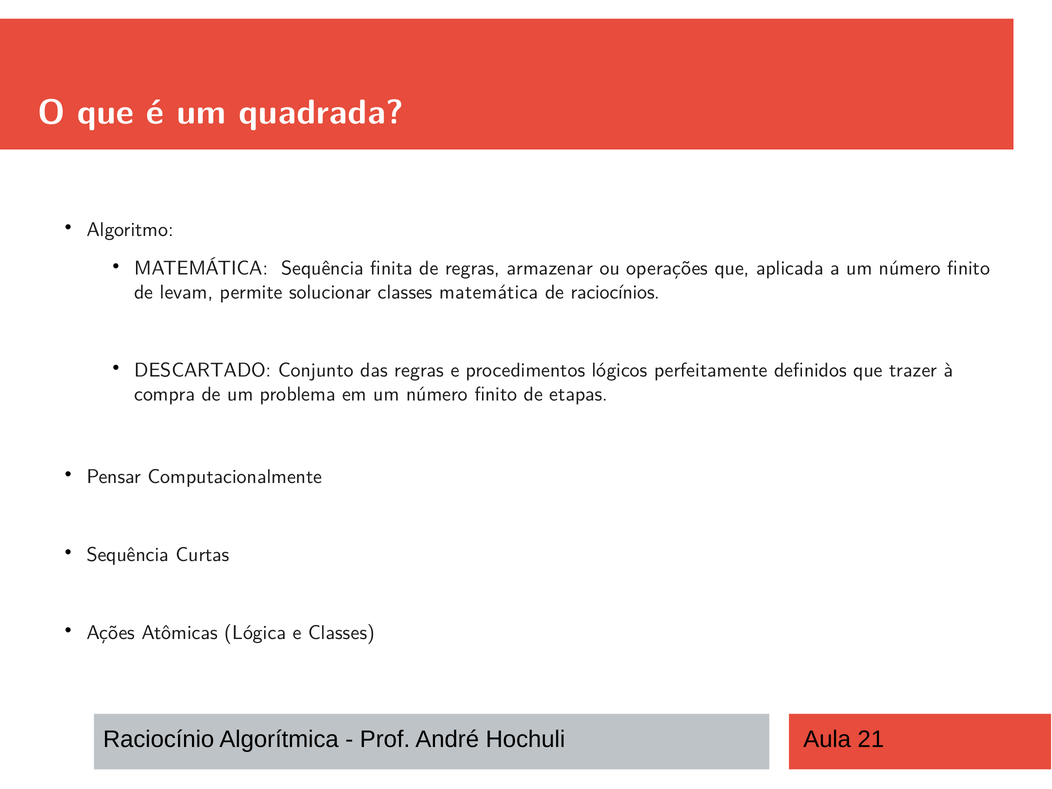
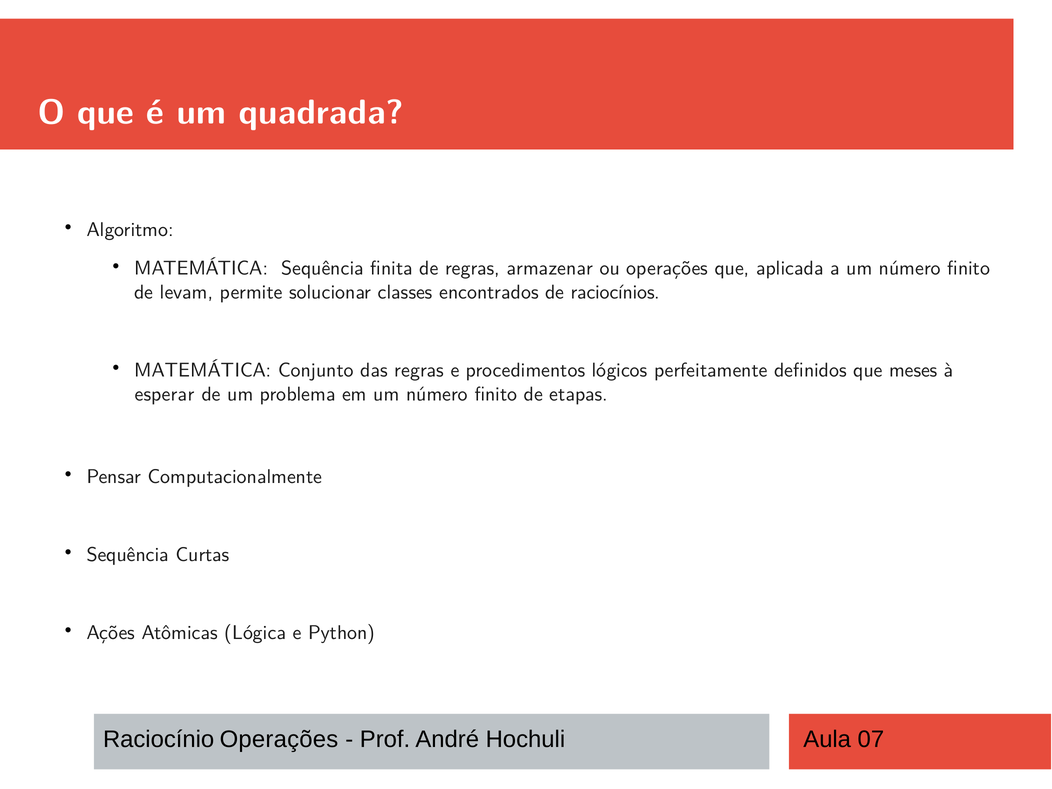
classes matemática: matemática -> encontrados (489, 292)
DESCARTADO: DESCARTADO -> MATEMÁTICA (203, 370)
trazer: trazer -> meses (913, 370)
compra: compra -> esperar (165, 394)
e Classes: Classes -> Python (342, 633)
Raciocínio Algorítmica: Algorítmica -> Operações (279, 739)
21: 21 -> 07 (871, 739)
